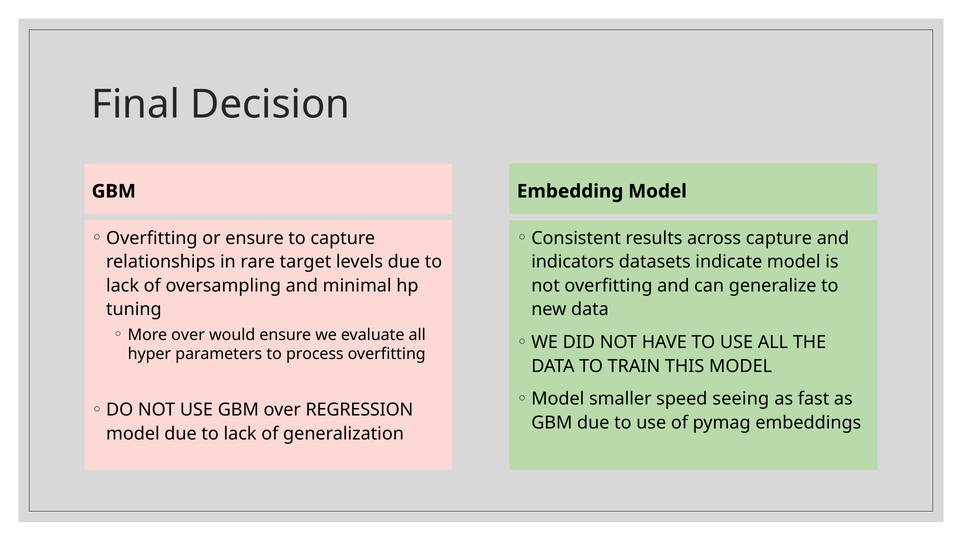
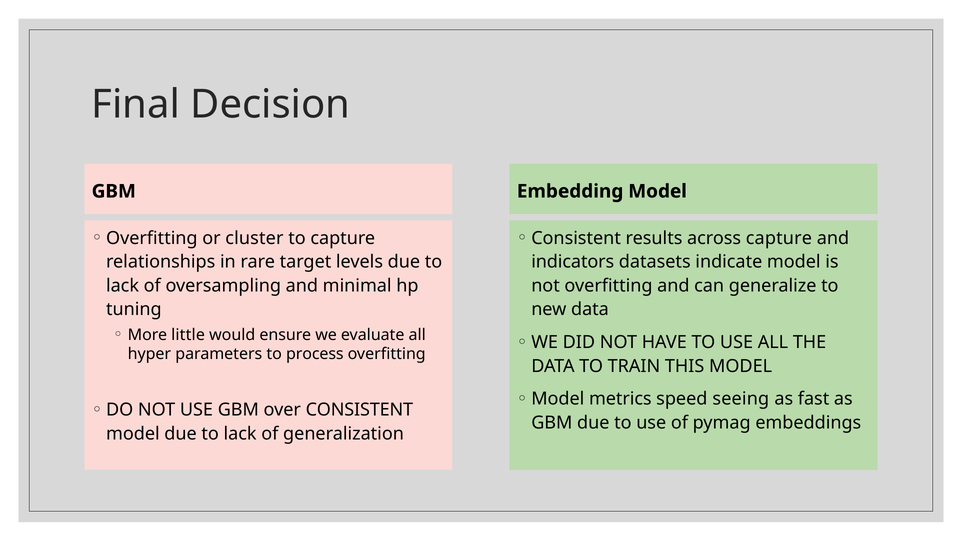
or ensure: ensure -> cluster (254, 238)
More over: over -> little (188, 335)
smaller: smaller -> metrics (620, 399)
over REGRESSION: REGRESSION -> CONSISTENT (359, 410)
